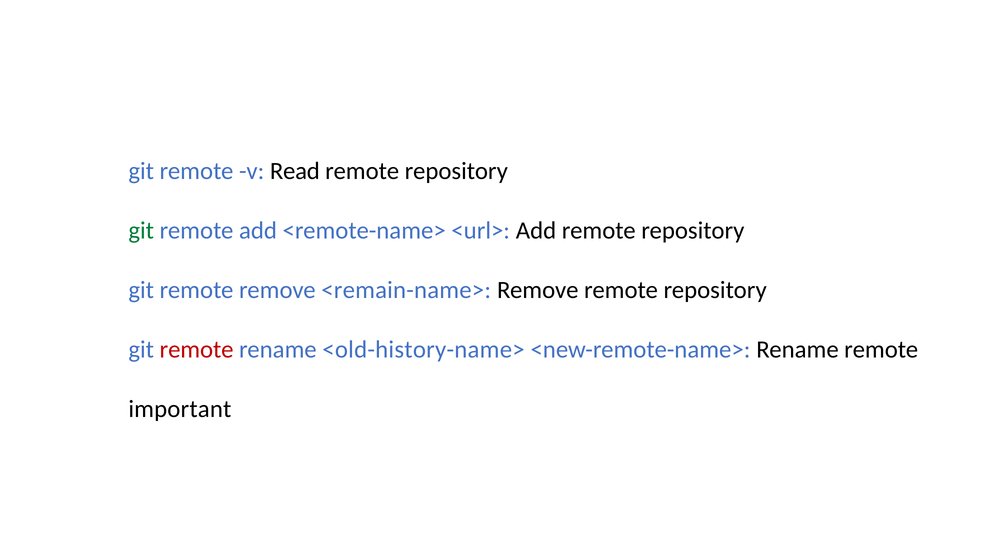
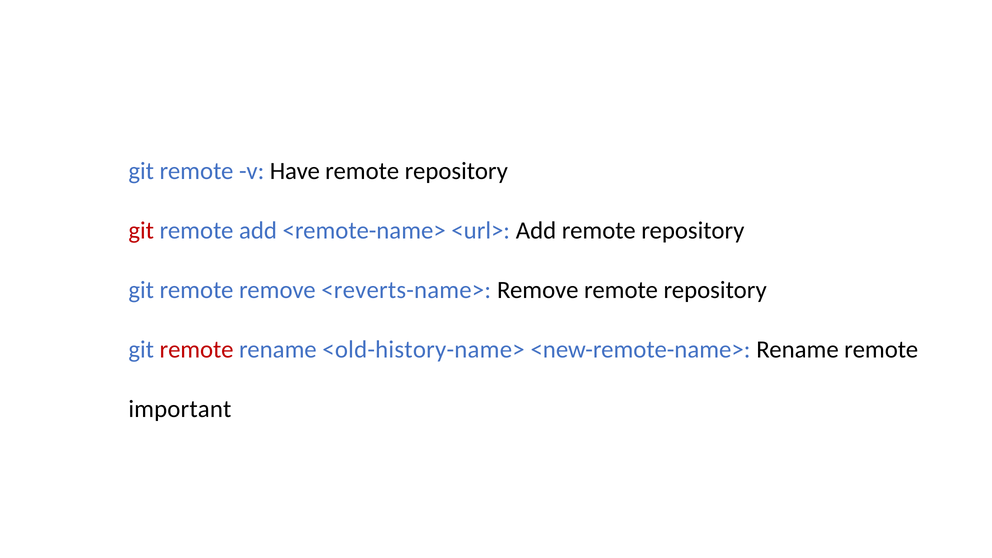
Read: Read -> Have (295, 171)
git colour: green -> red (141, 231)
<remain-name>: <remain-name> -> <reverts-name> (406, 290)
